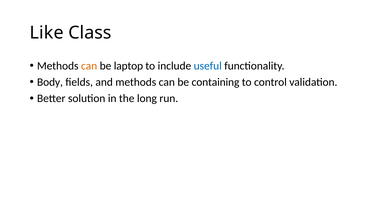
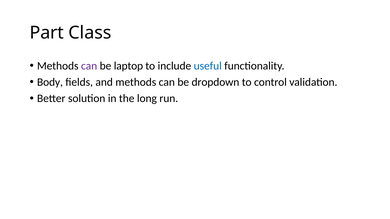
Like: Like -> Part (47, 33)
can colour: orange -> purple (89, 66)
containing: containing -> dropdown (215, 82)
